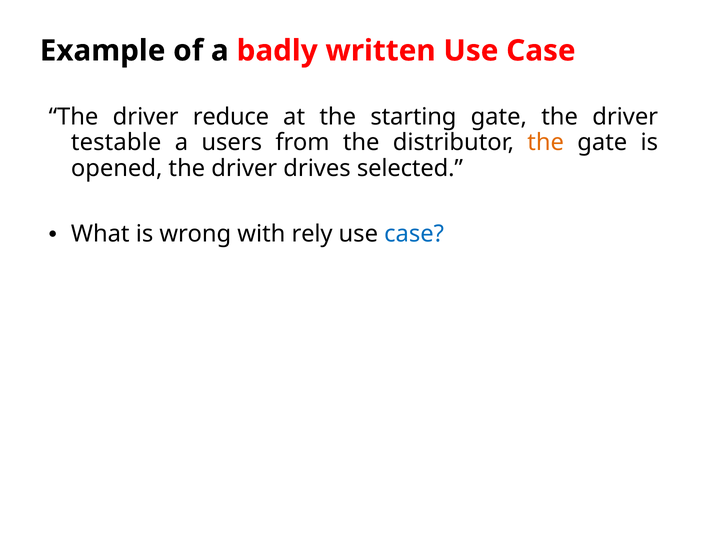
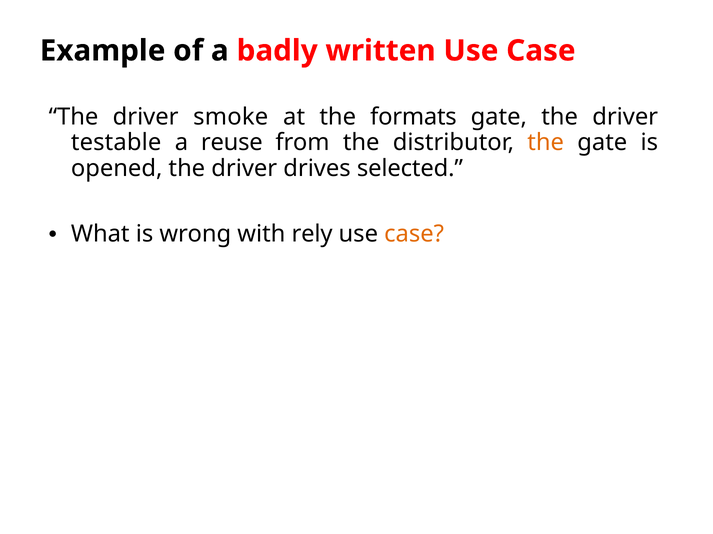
reduce: reduce -> smoke (231, 117)
starting: starting -> formats (413, 117)
users: users -> reuse (232, 143)
case colour: blue -> orange (414, 234)
